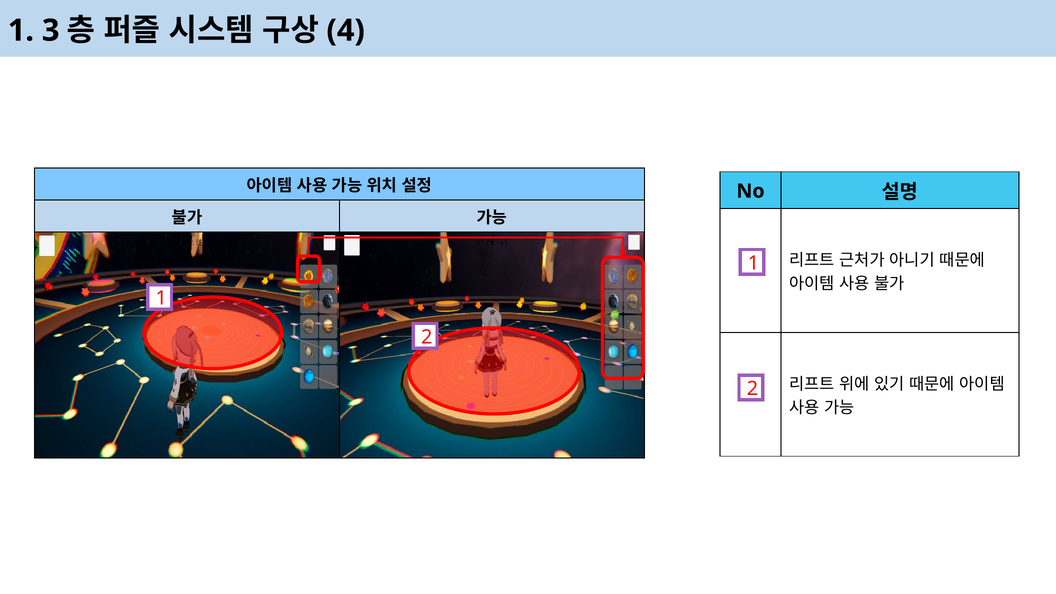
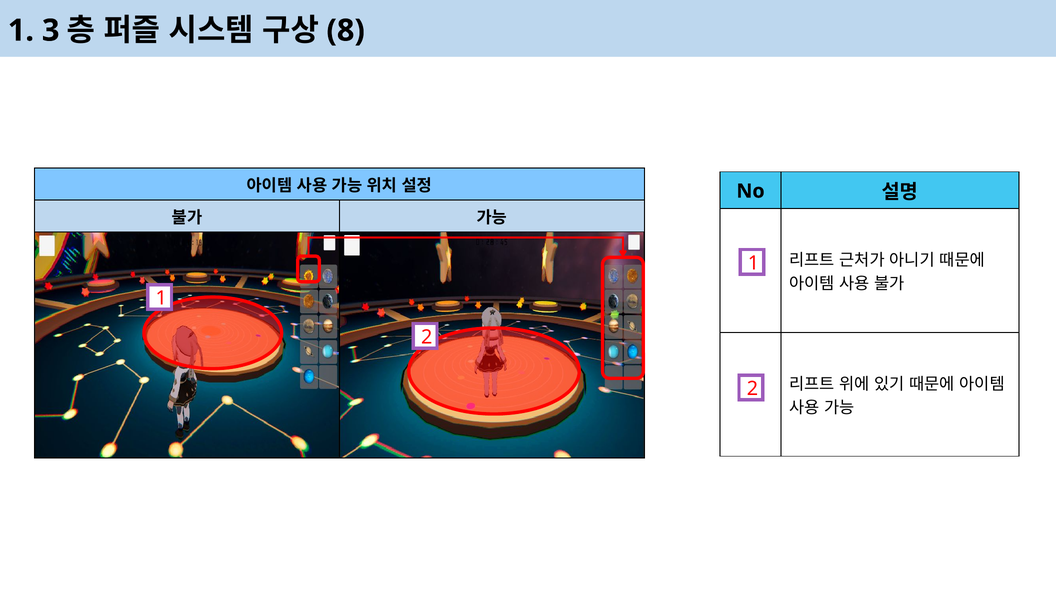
4: 4 -> 8 (346, 31)
